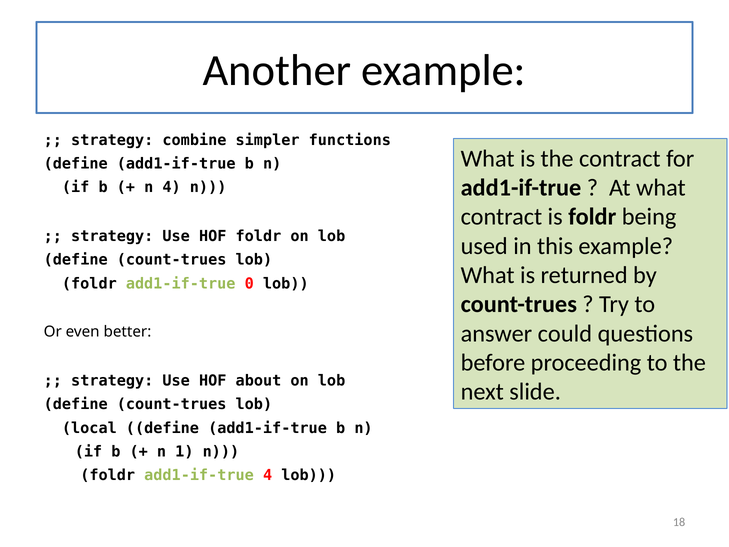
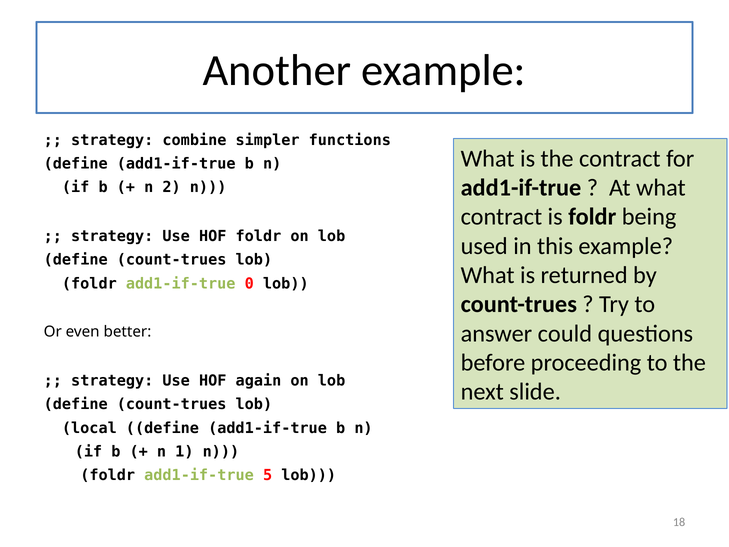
n 4: 4 -> 2 (172, 187)
about: about -> again (258, 380)
add1-if-true 4: 4 -> 5 (268, 475)
